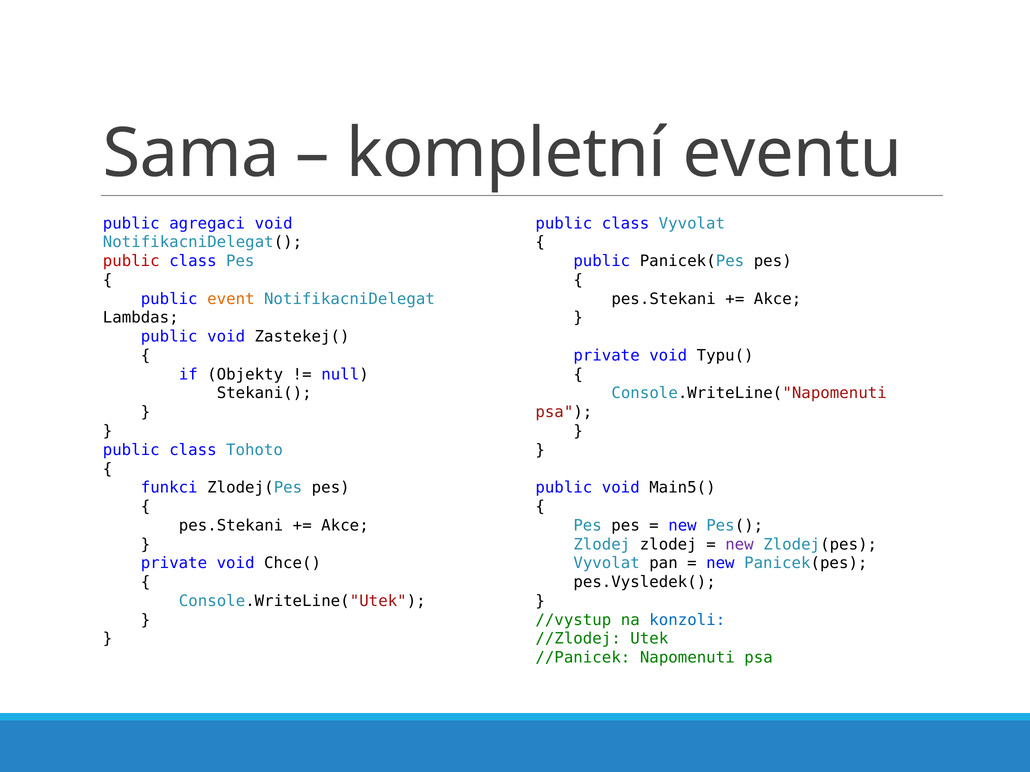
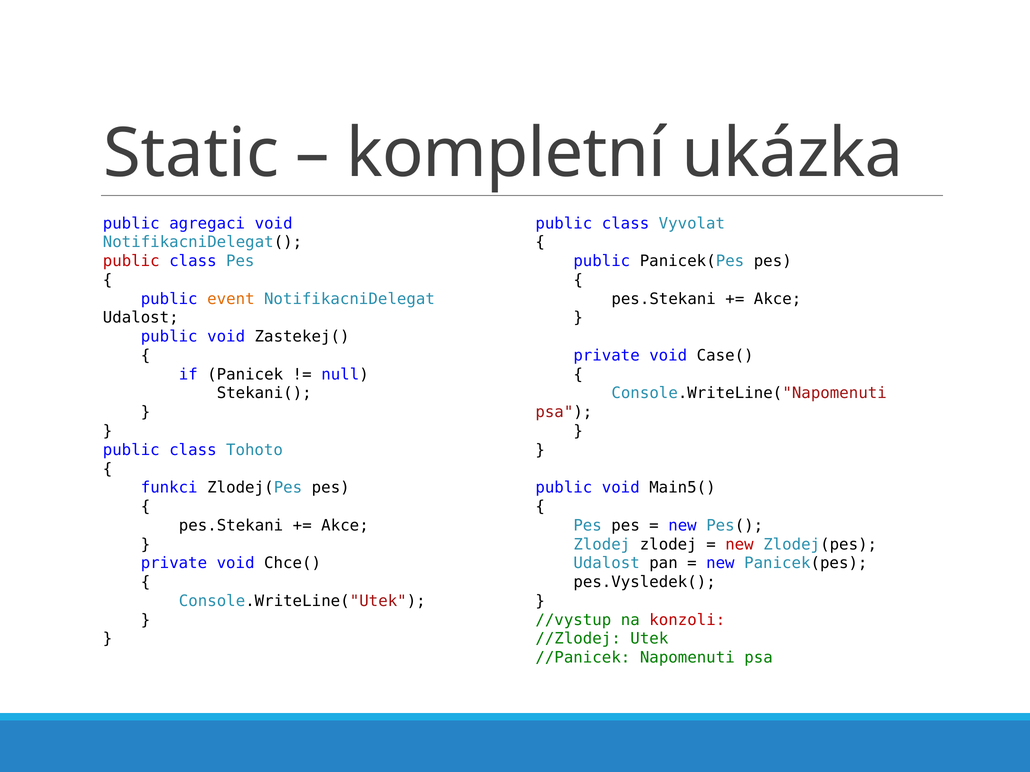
Sama: Sama -> Static (191, 154)
eventu: eventu -> ukázka (792, 154)
Lambdas: Lambdas -> Udalost (141, 318)
Typu(: Typu( -> Case( (725, 356)
Objekty: Objekty -> Panicek (245, 375)
new colour: purple -> red (739, 545)
Vyvolat: Vyvolat -> Udalost (607, 564)
konzoli colour: blue -> red (687, 620)
